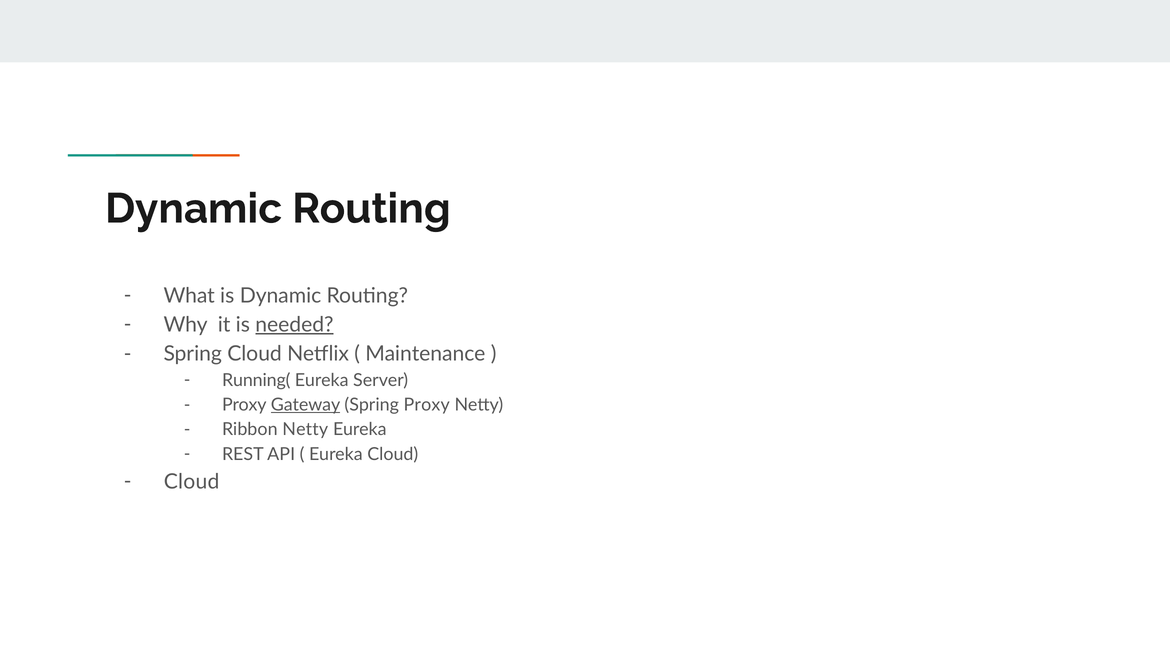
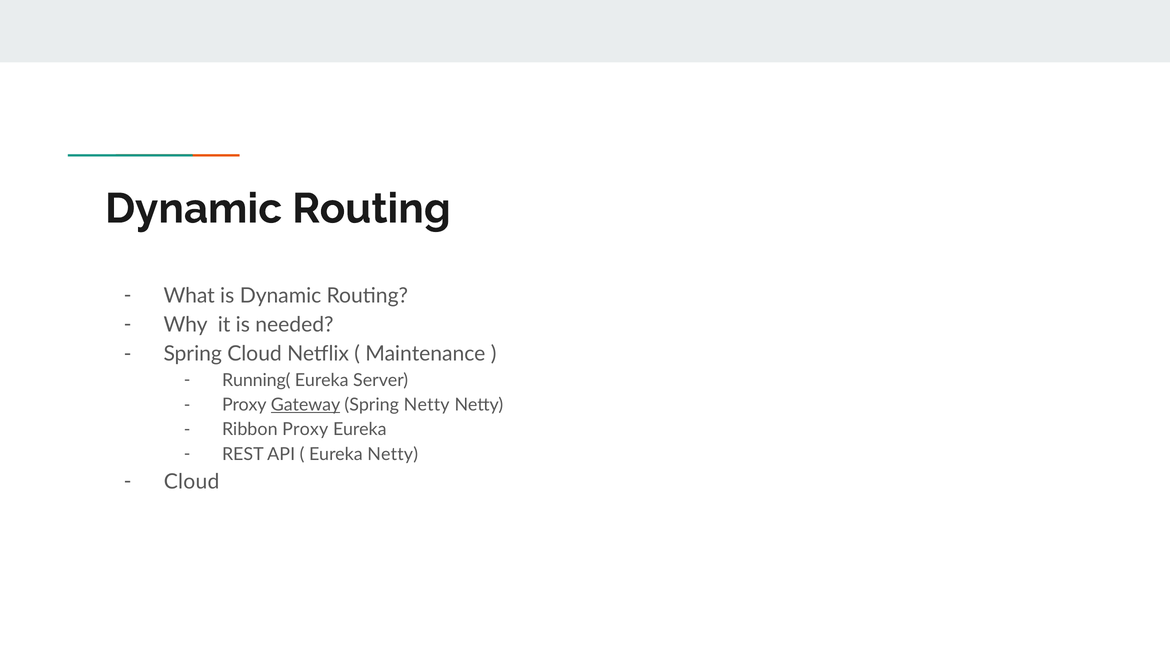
needed underline: present -> none (294, 325)
Spring Proxy: Proxy -> Netty (427, 405)
Ribbon Netty: Netty -> Proxy (305, 430)
Eureka Cloud: Cloud -> Netty (393, 454)
